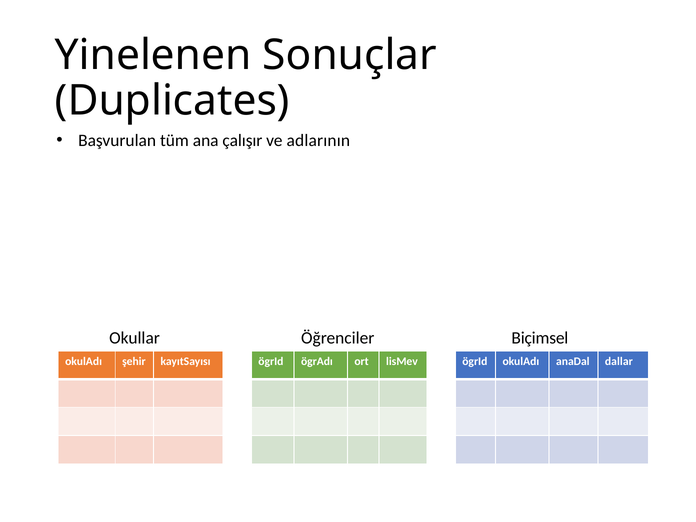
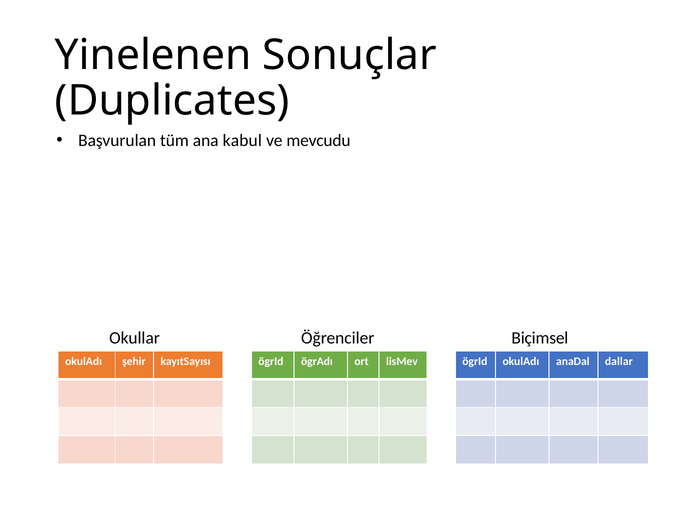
çalışır: çalışır -> kabul (242, 141)
adlarının: adlarının -> mevcudu (318, 141)
